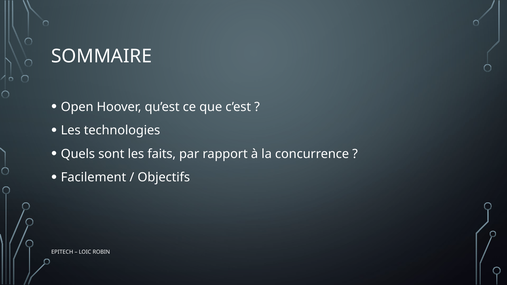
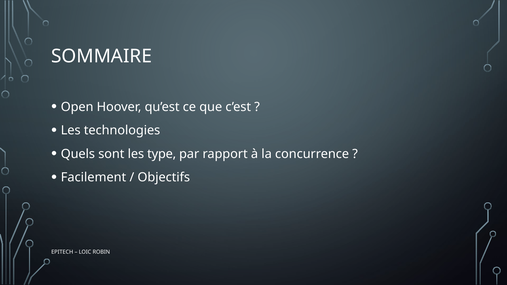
faits: faits -> type (162, 154)
